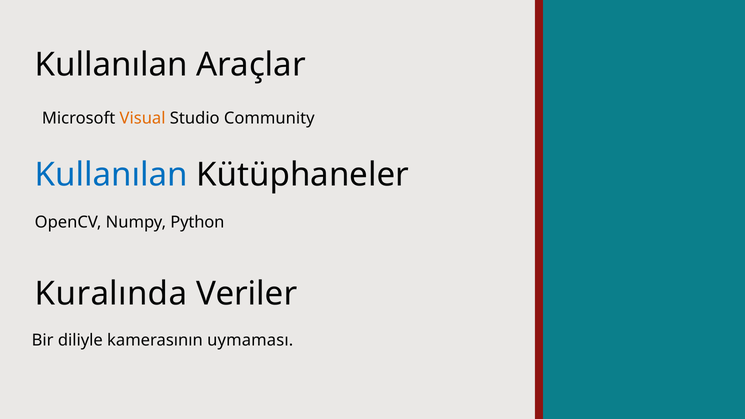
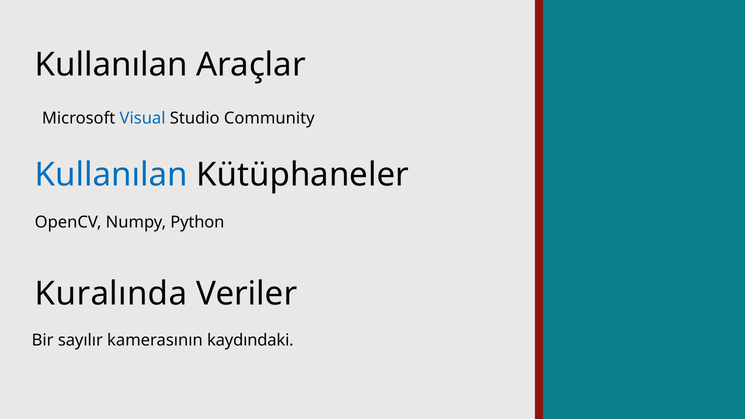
Visual colour: orange -> blue (143, 118)
diliyle: diliyle -> sayılır (80, 340)
uymaması: uymaması -> kaydındaki (250, 340)
